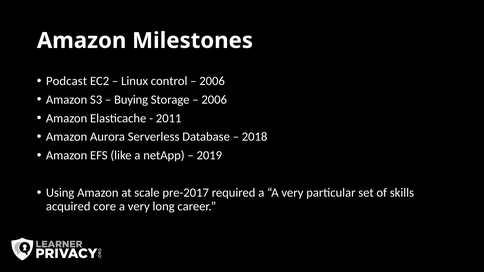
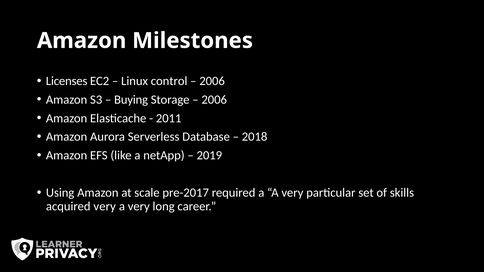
Podcast: Podcast -> Licenses (67, 81)
acquired core: core -> very (105, 207)
